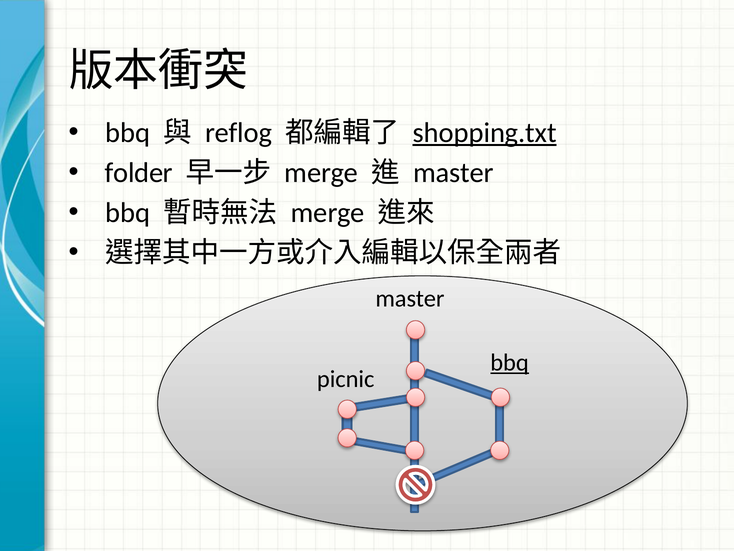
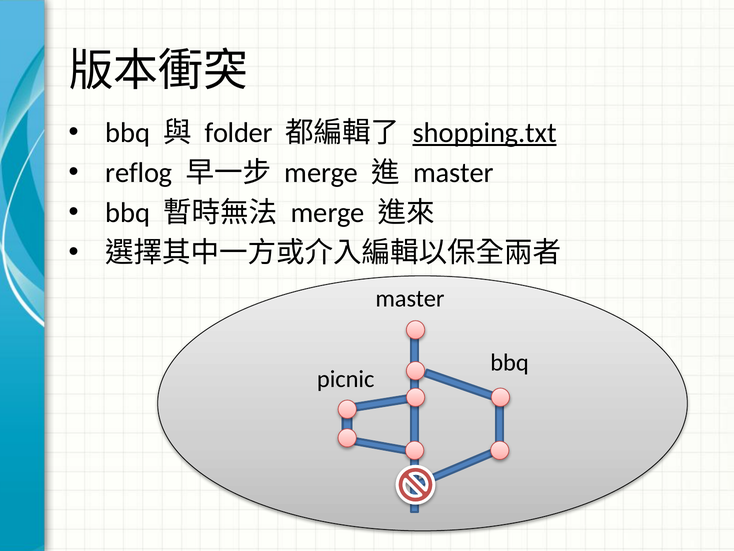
reflog: reflog -> folder (239, 133)
folder: folder -> reflog (139, 173)
bbq underline: present -> none (510, 363)
